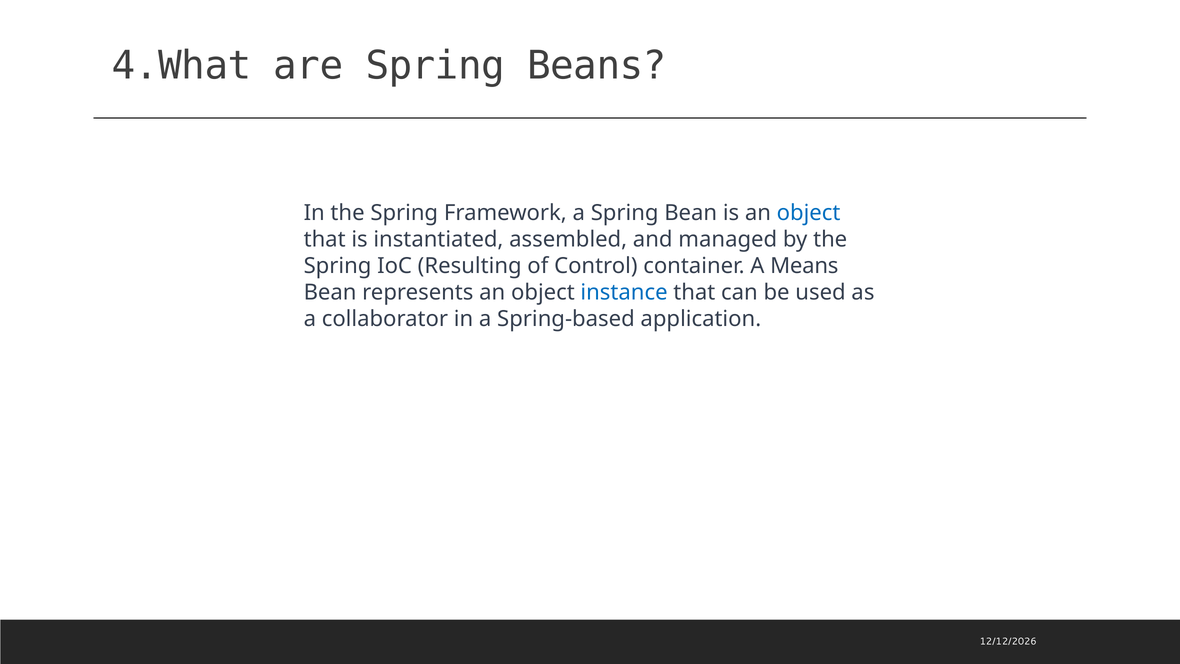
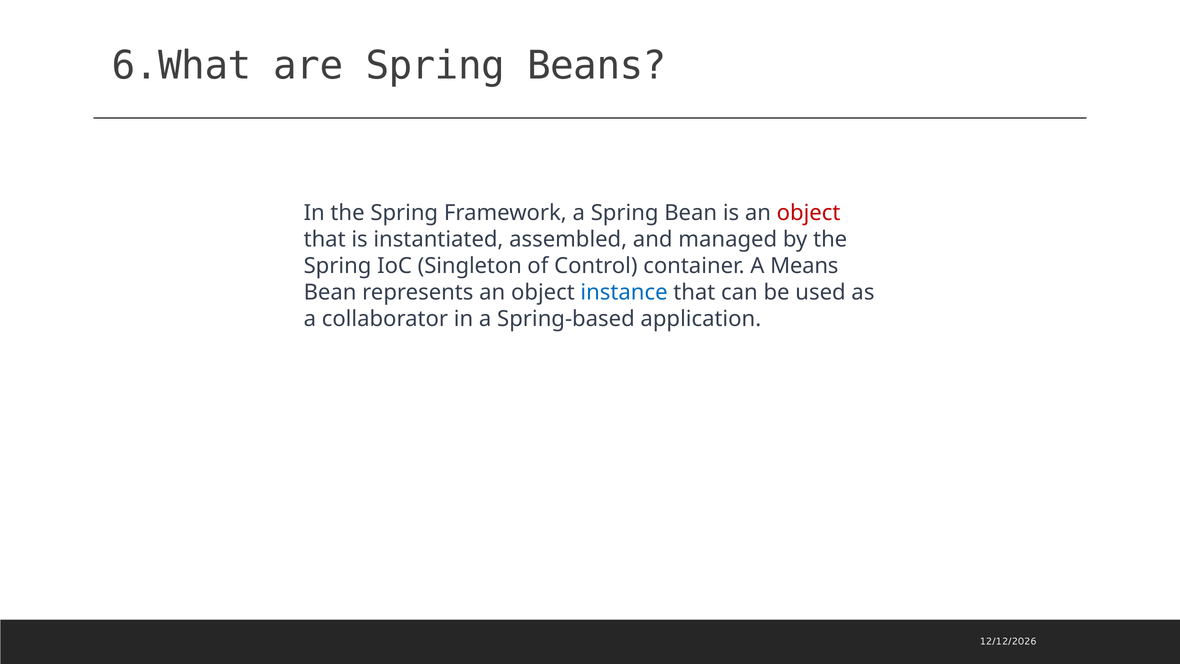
4.What: 4.What -> 6.What (182, 66)
object colour: blue -> red (809, 213)
Resulting: Resulting -> Singleton (470, 266)
